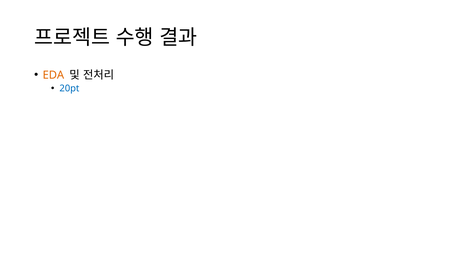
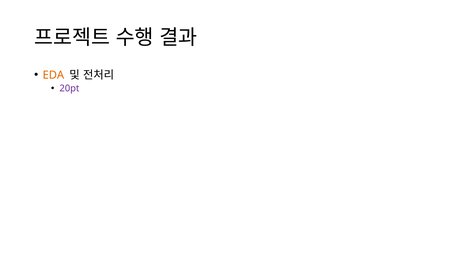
20pt colour: blue -> purple (69, 88)
